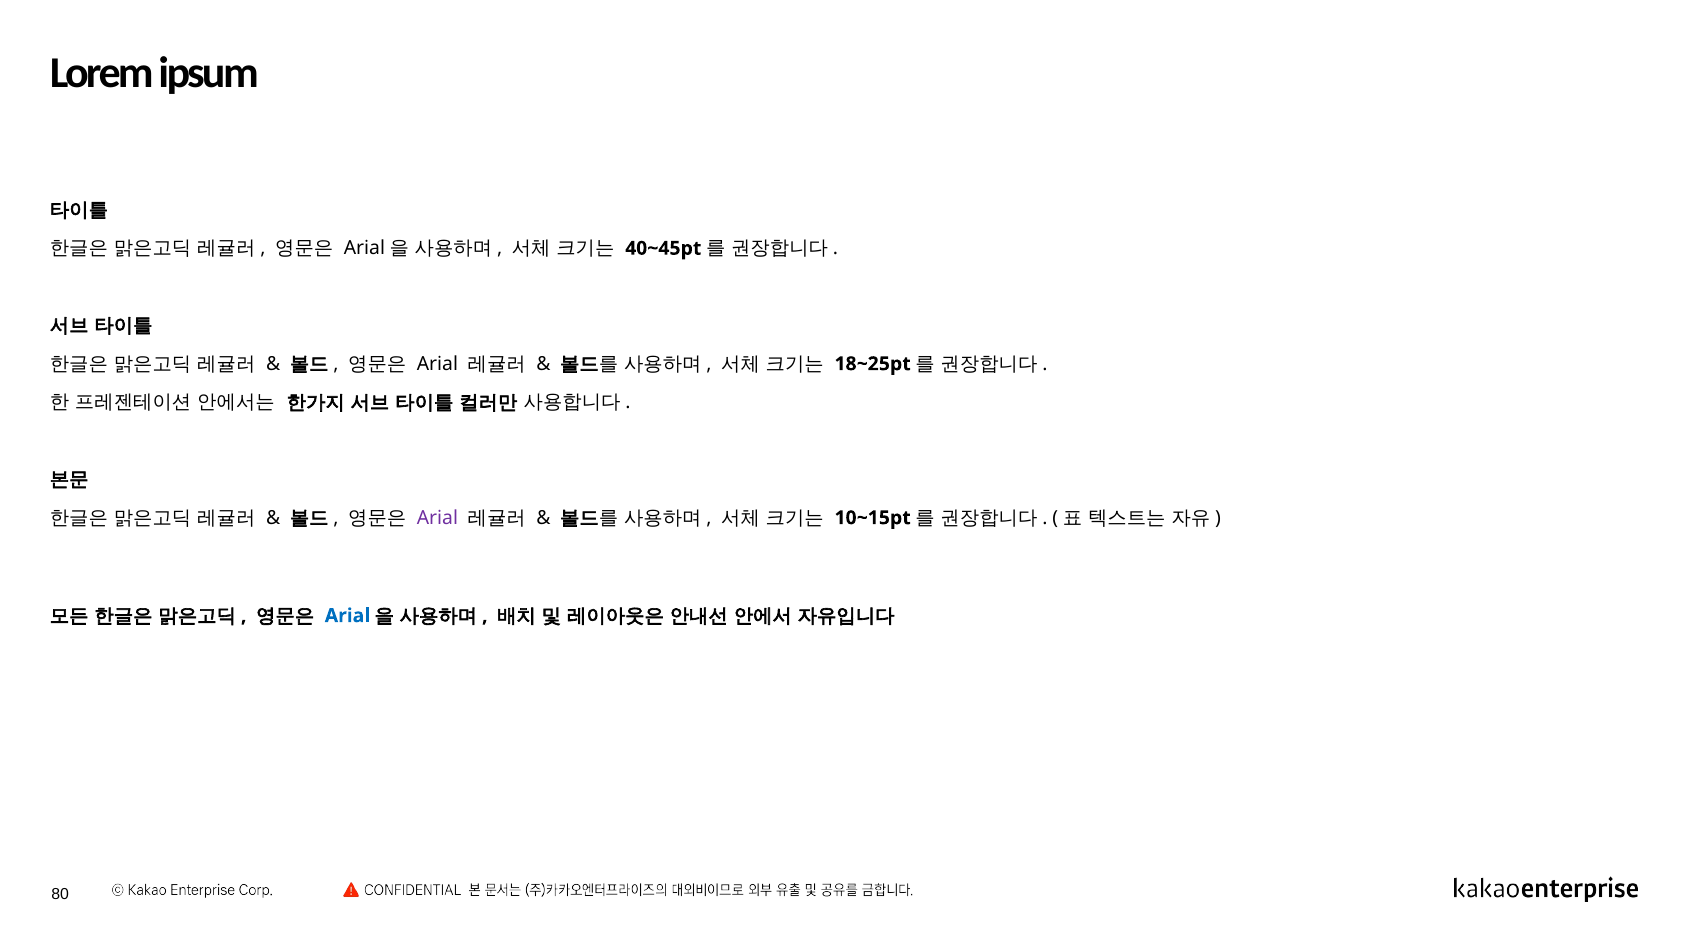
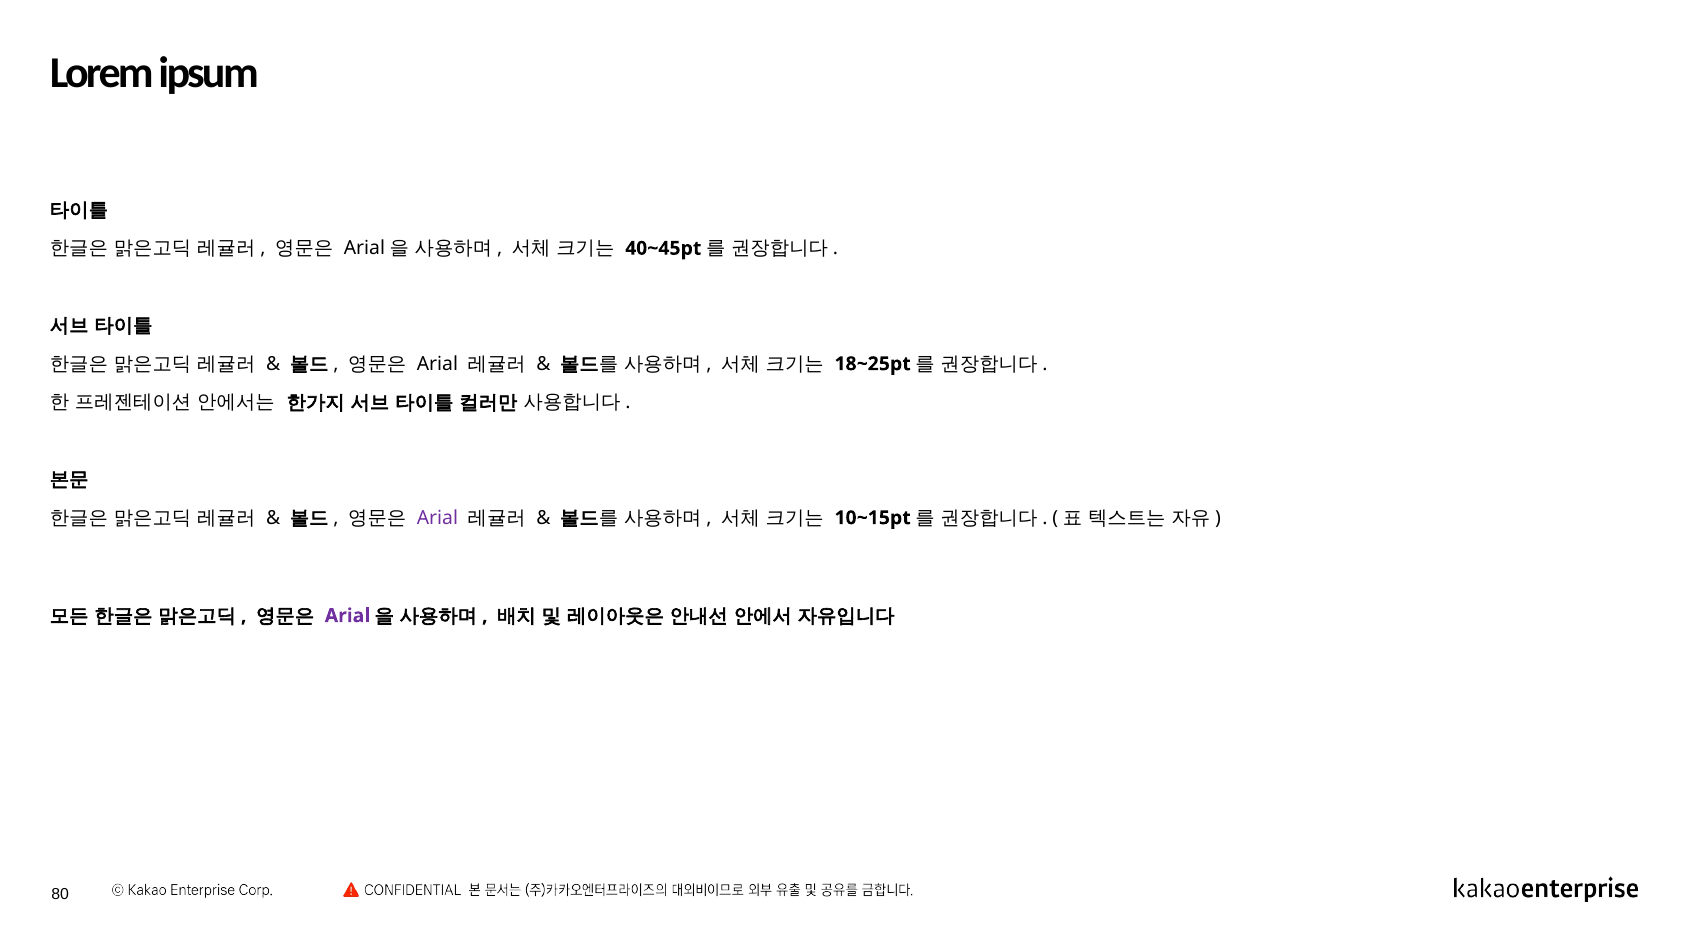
Arial colour: blue -> purple (347, 616)
